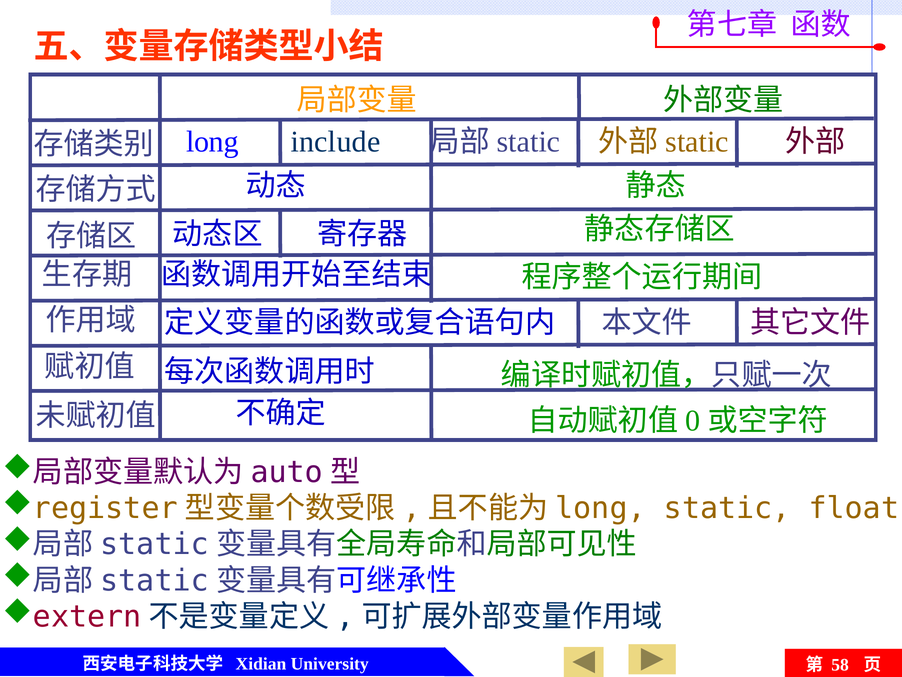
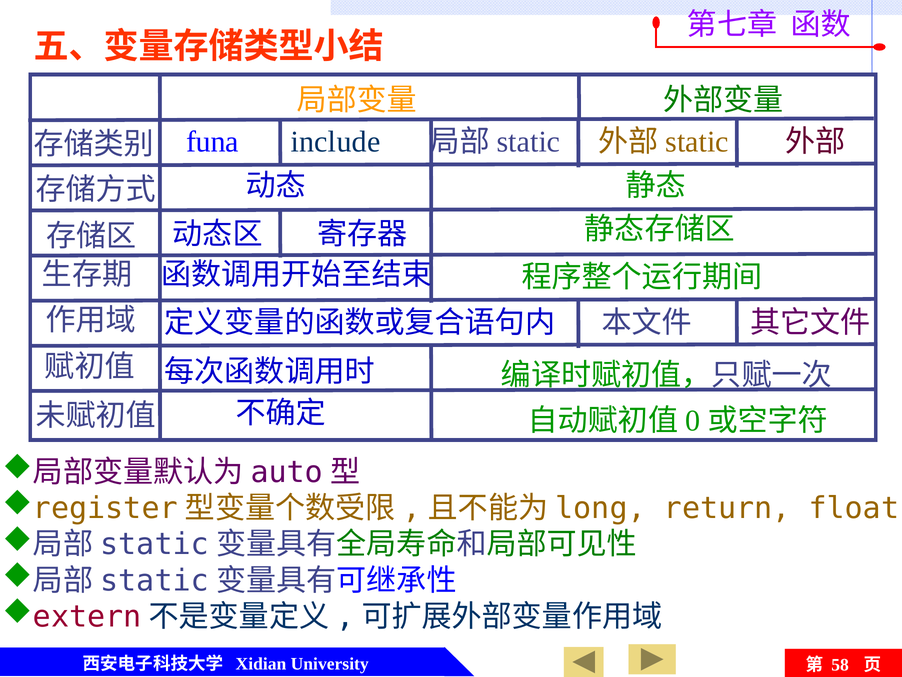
long: long -> funa (212, 142)
static: static -> return (727, 508)
